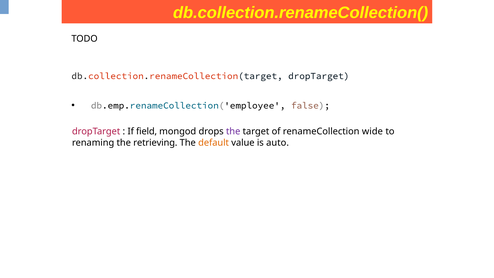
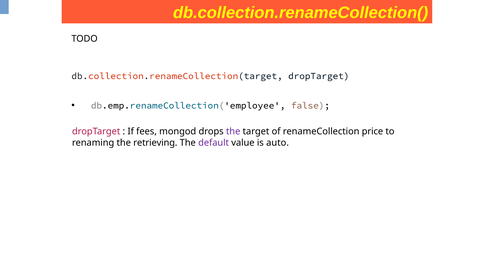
field: field -> fees (147, 132)
wide: wide -> price (373, 132)
default colour: orange -> purple (214, 143)
